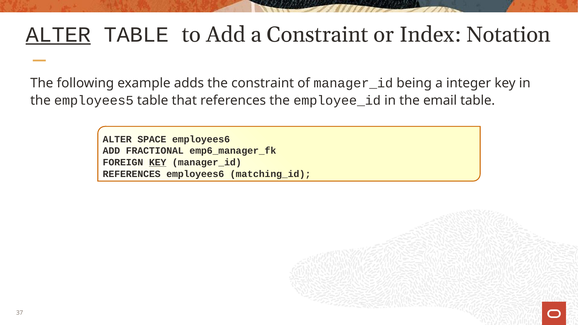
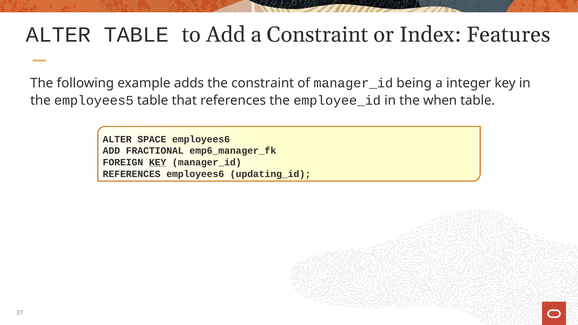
ALTER underline: present -> none (58, 35)
Notation: Notation -> Features (508, 35)
email: email -> when (440, 101)
matching_id: matching_id -> updating_id (270, 174)
